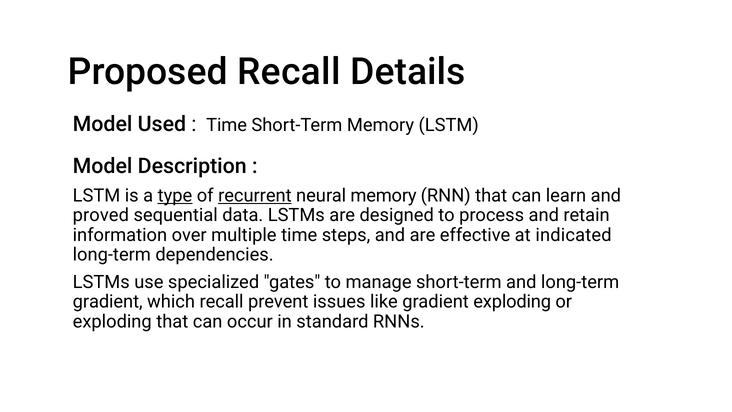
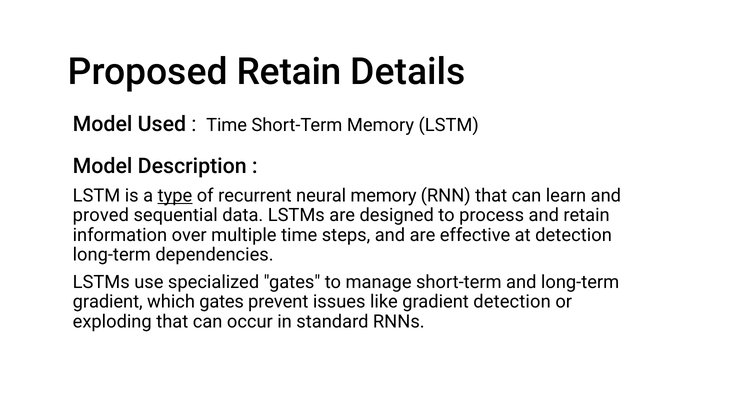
Proposed Recall: Recall -> Retain (289, 72)
recurrent underline: present -> none (255, 195)
at indicated: indicated -> detection (574, 235)
which recall: recall -> gates (222, 302)
gradient exploding: exploding -> detection (512, 302)
